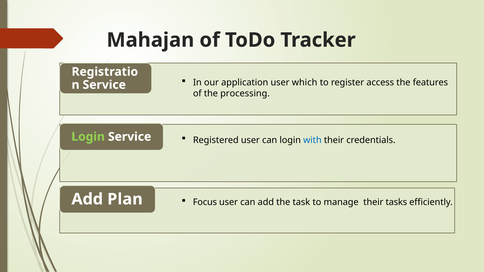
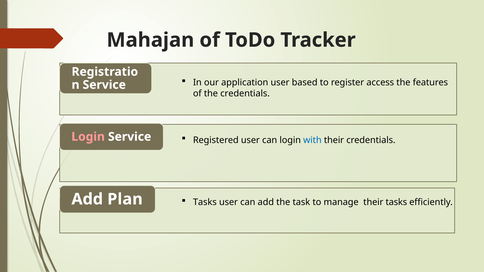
which: which -> based (305, 83)
the processing: processing -> credentials (245, 94)
Login colour: light green -> pink (88, 137)
Focus: Focus -> Tasks (205, 202)
